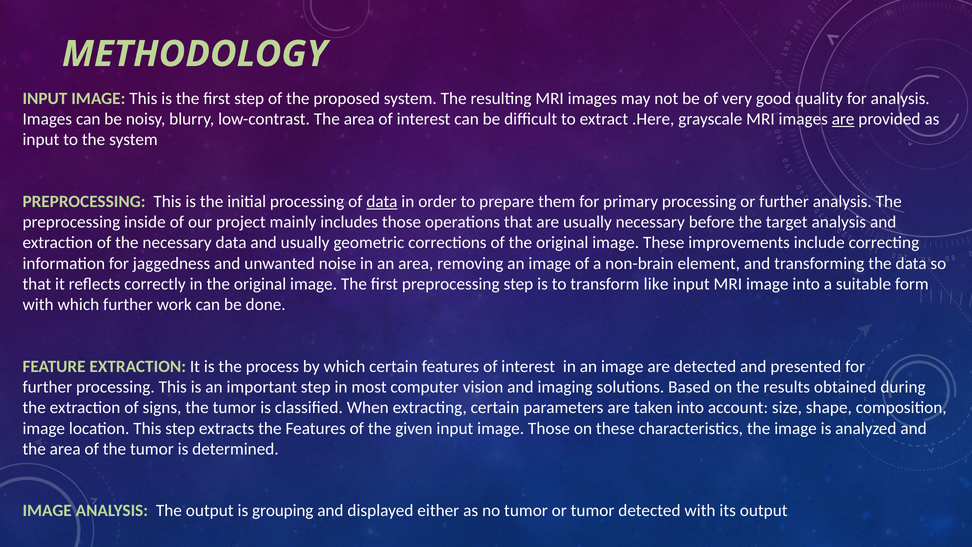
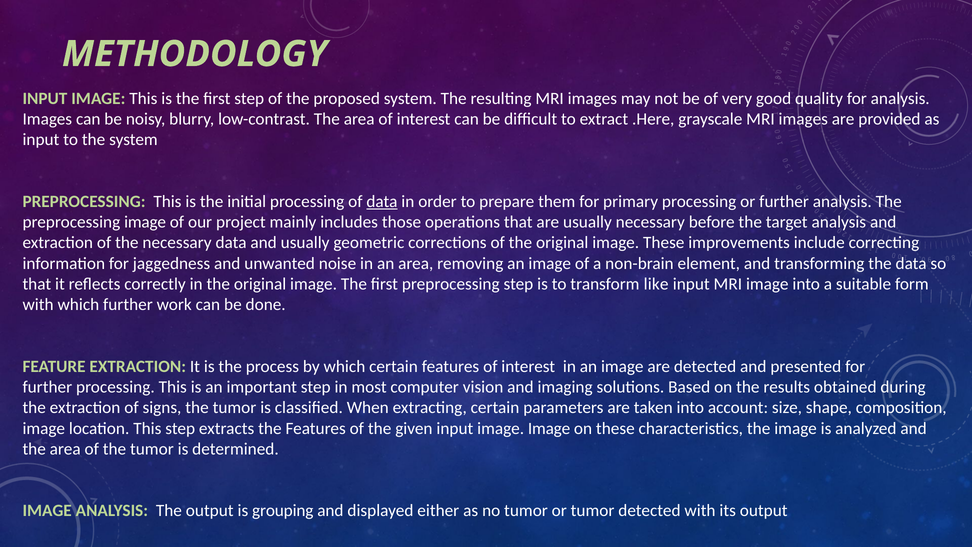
are underline: present -> none (843, 119)
preprocessing inside: inside -> image (145, 222)
image Those: Those -> Image (549, 428)
